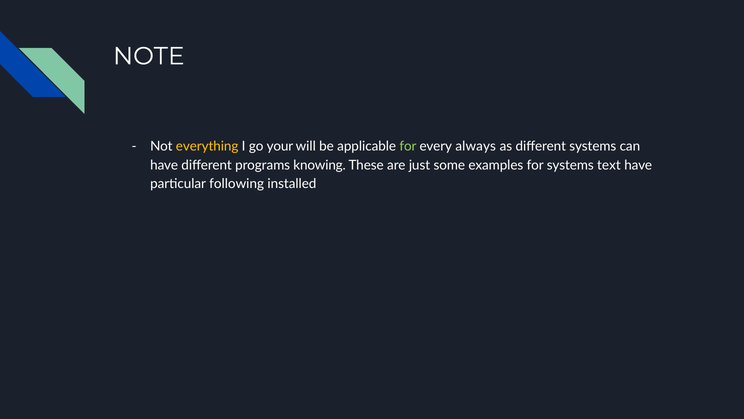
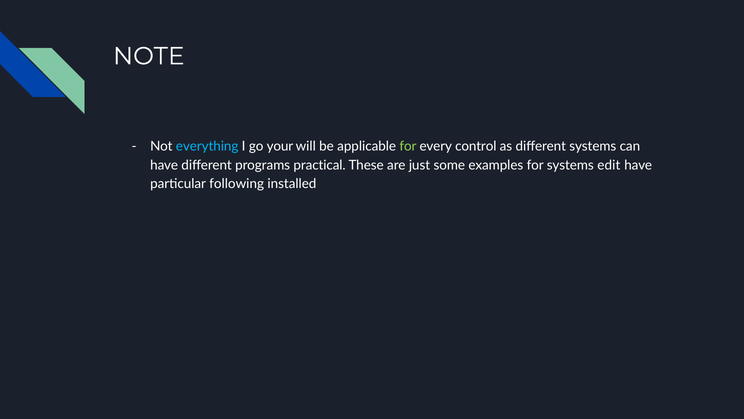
everything colour: yellow -> light blue (207, 146)
always: always -> control (476, 146)
knowing: knowing -> practical (320, 165)
text: text -> edit (609, 165)
